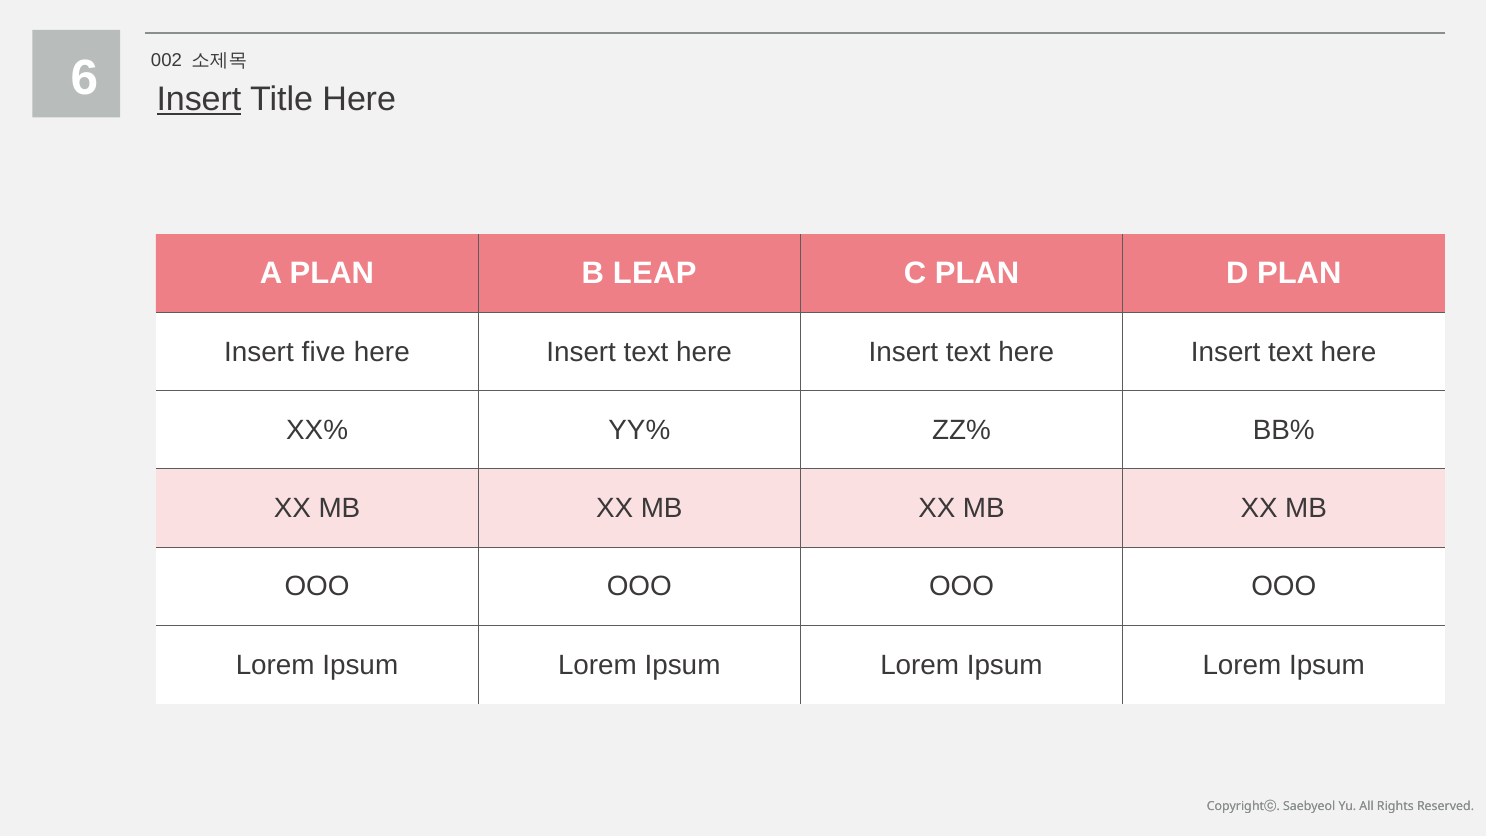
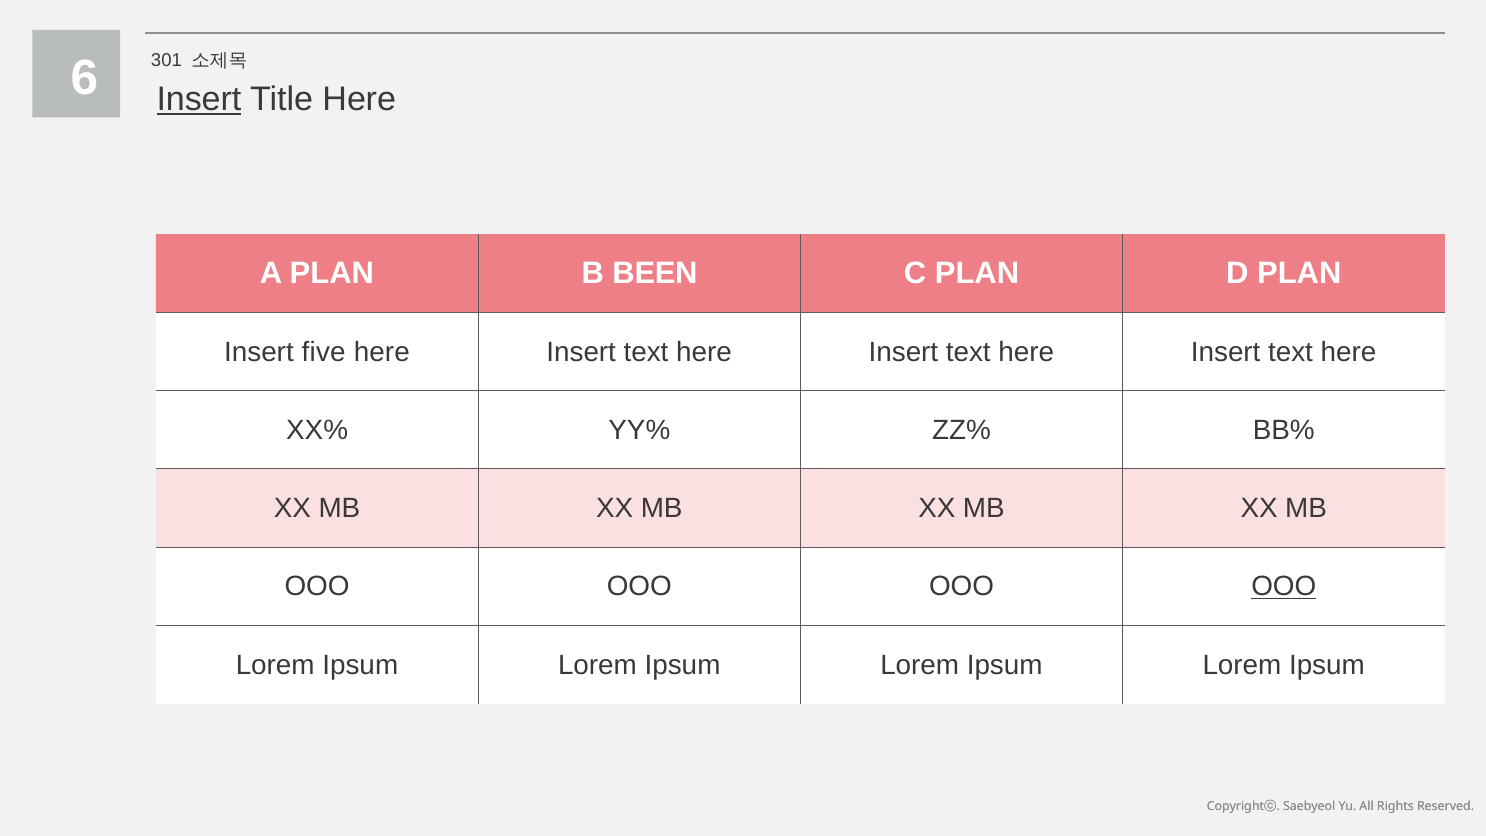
002: 002 -> 301 (166, 61)
LEAP: LEAP -> BEEN (655, 274)
OOO underline: none -> present (1284, 587)
